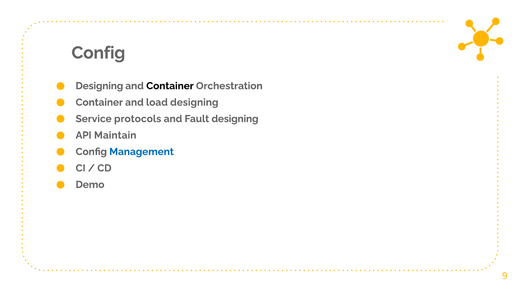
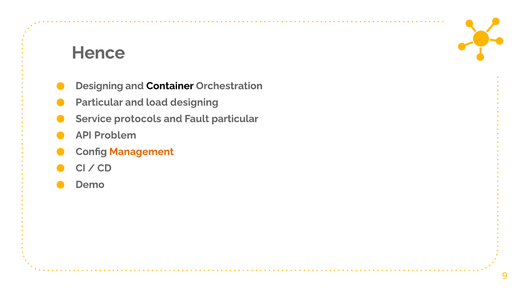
Config: Config -> Hence (98, 53)
Container: Container -> Particular (99, 103)
Fault designing: designing -> particular (235, 119)
Maintain: Maintain -> Problem (115, 135)
Management colour: blue -> orange (142, 152)
